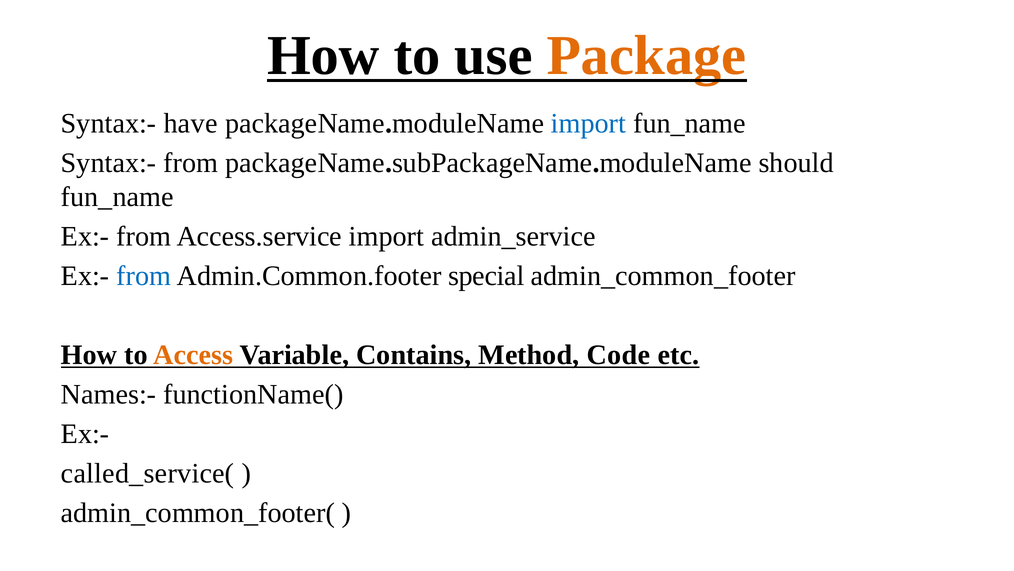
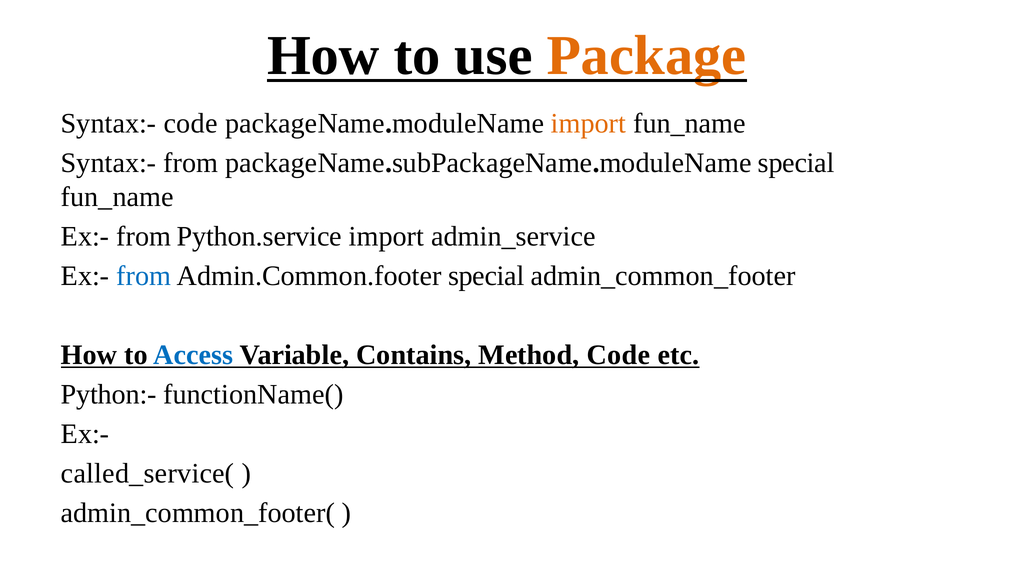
Syntax:- have: have -> code (191, 123)
import colour: blue -> orange (589, 123)
packageName.subPackageName.moduleName should: should -> special (796, 163)
Access.service: Access.service -> Python.service (259, 236)
Access colour: orange -> blue (193, 355)
Names:-: Names:- -> Python:- (109, 394)
